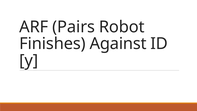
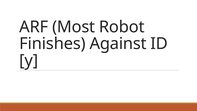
Pairs: Pairs -> Most (74, 27)
